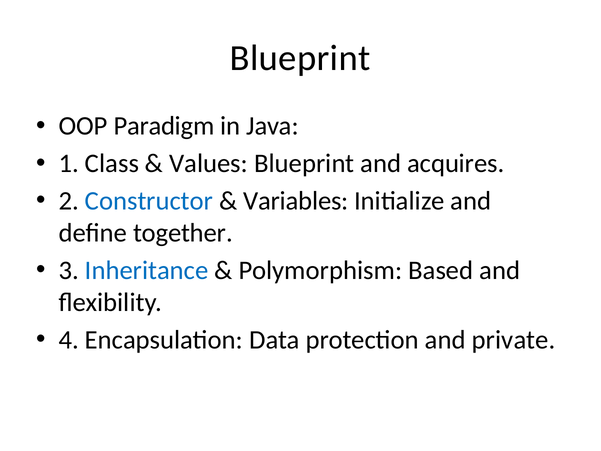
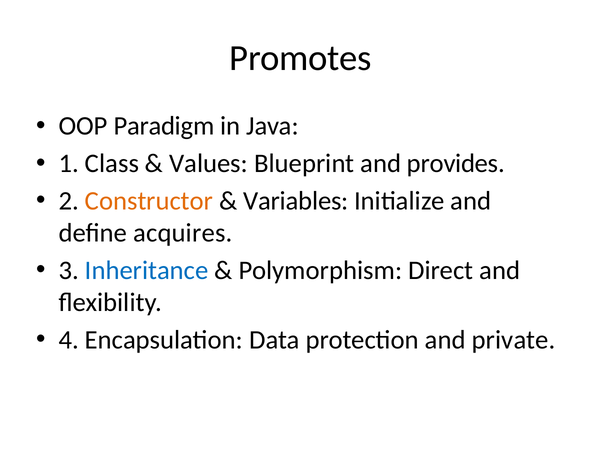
Blueprint: Blueprint -> Promotes (301, 58)
acquires: acquires -> provides (456, 163)
Constructor colour: blue -> orange (149, 201)
together: together -> acquires (183, 233)
Based: Based -> Direct (441, 270)
